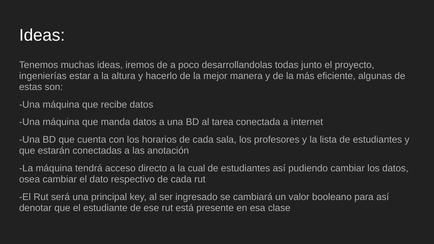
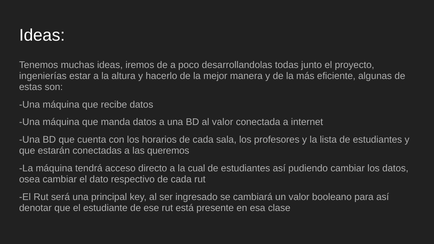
al tarea: tarea -> valor (223, 122)
anotación: anotación -> queremos (168, 151)
